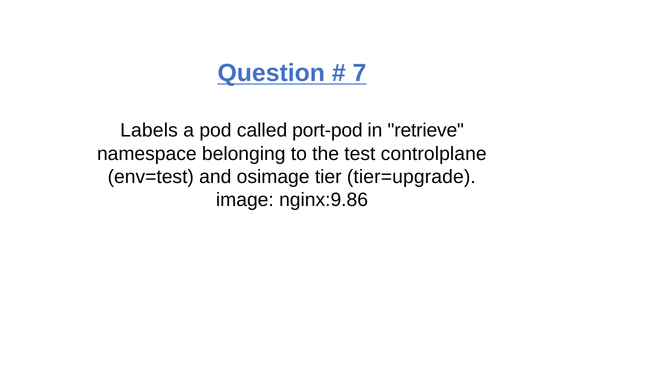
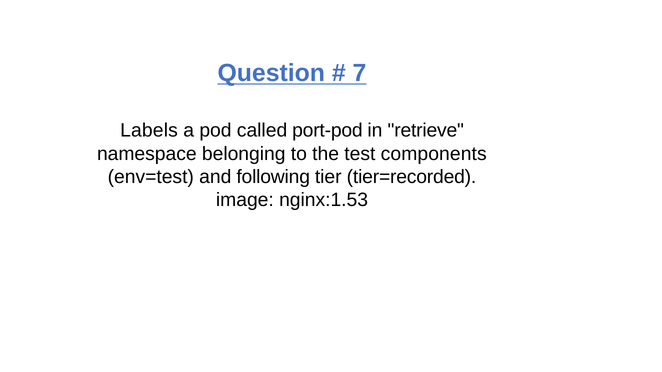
controlplane: controlplane -> components (434, 154)
osimage: osimage -> following (273, 177)
tier=upgrade: tier=upgrade -> tier=recorded (412, 177)
nginx:9.86: nginx:9.86 -> nginx:1.53 (324, 200)
